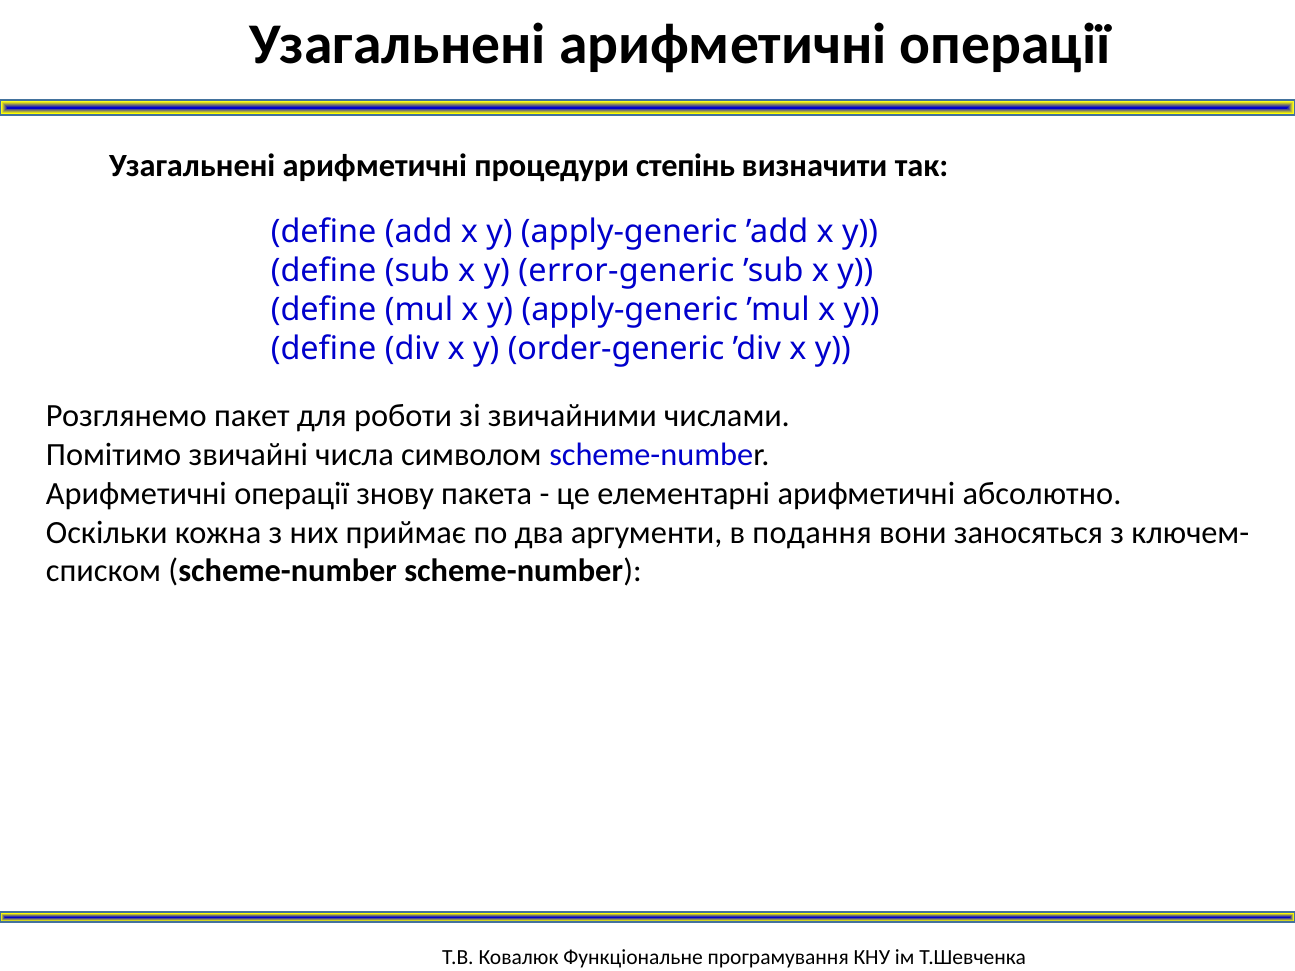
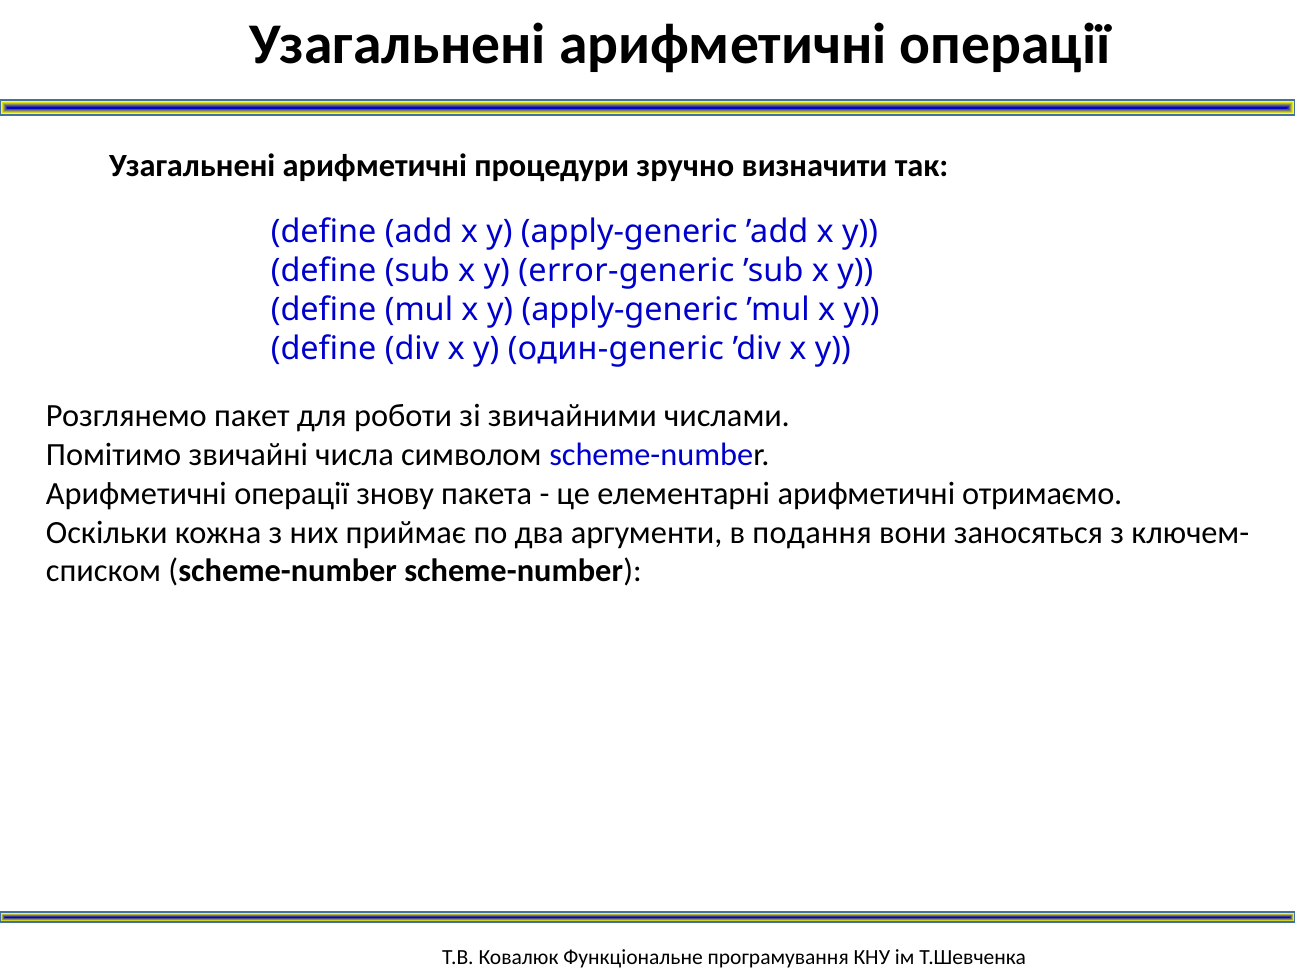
степінь: степінь -> зручно (685, 166)
order-generic: order-generic -> один-generic (616, 349)
абсолютно: абсолютно -> отримаємо (1042, 494)
